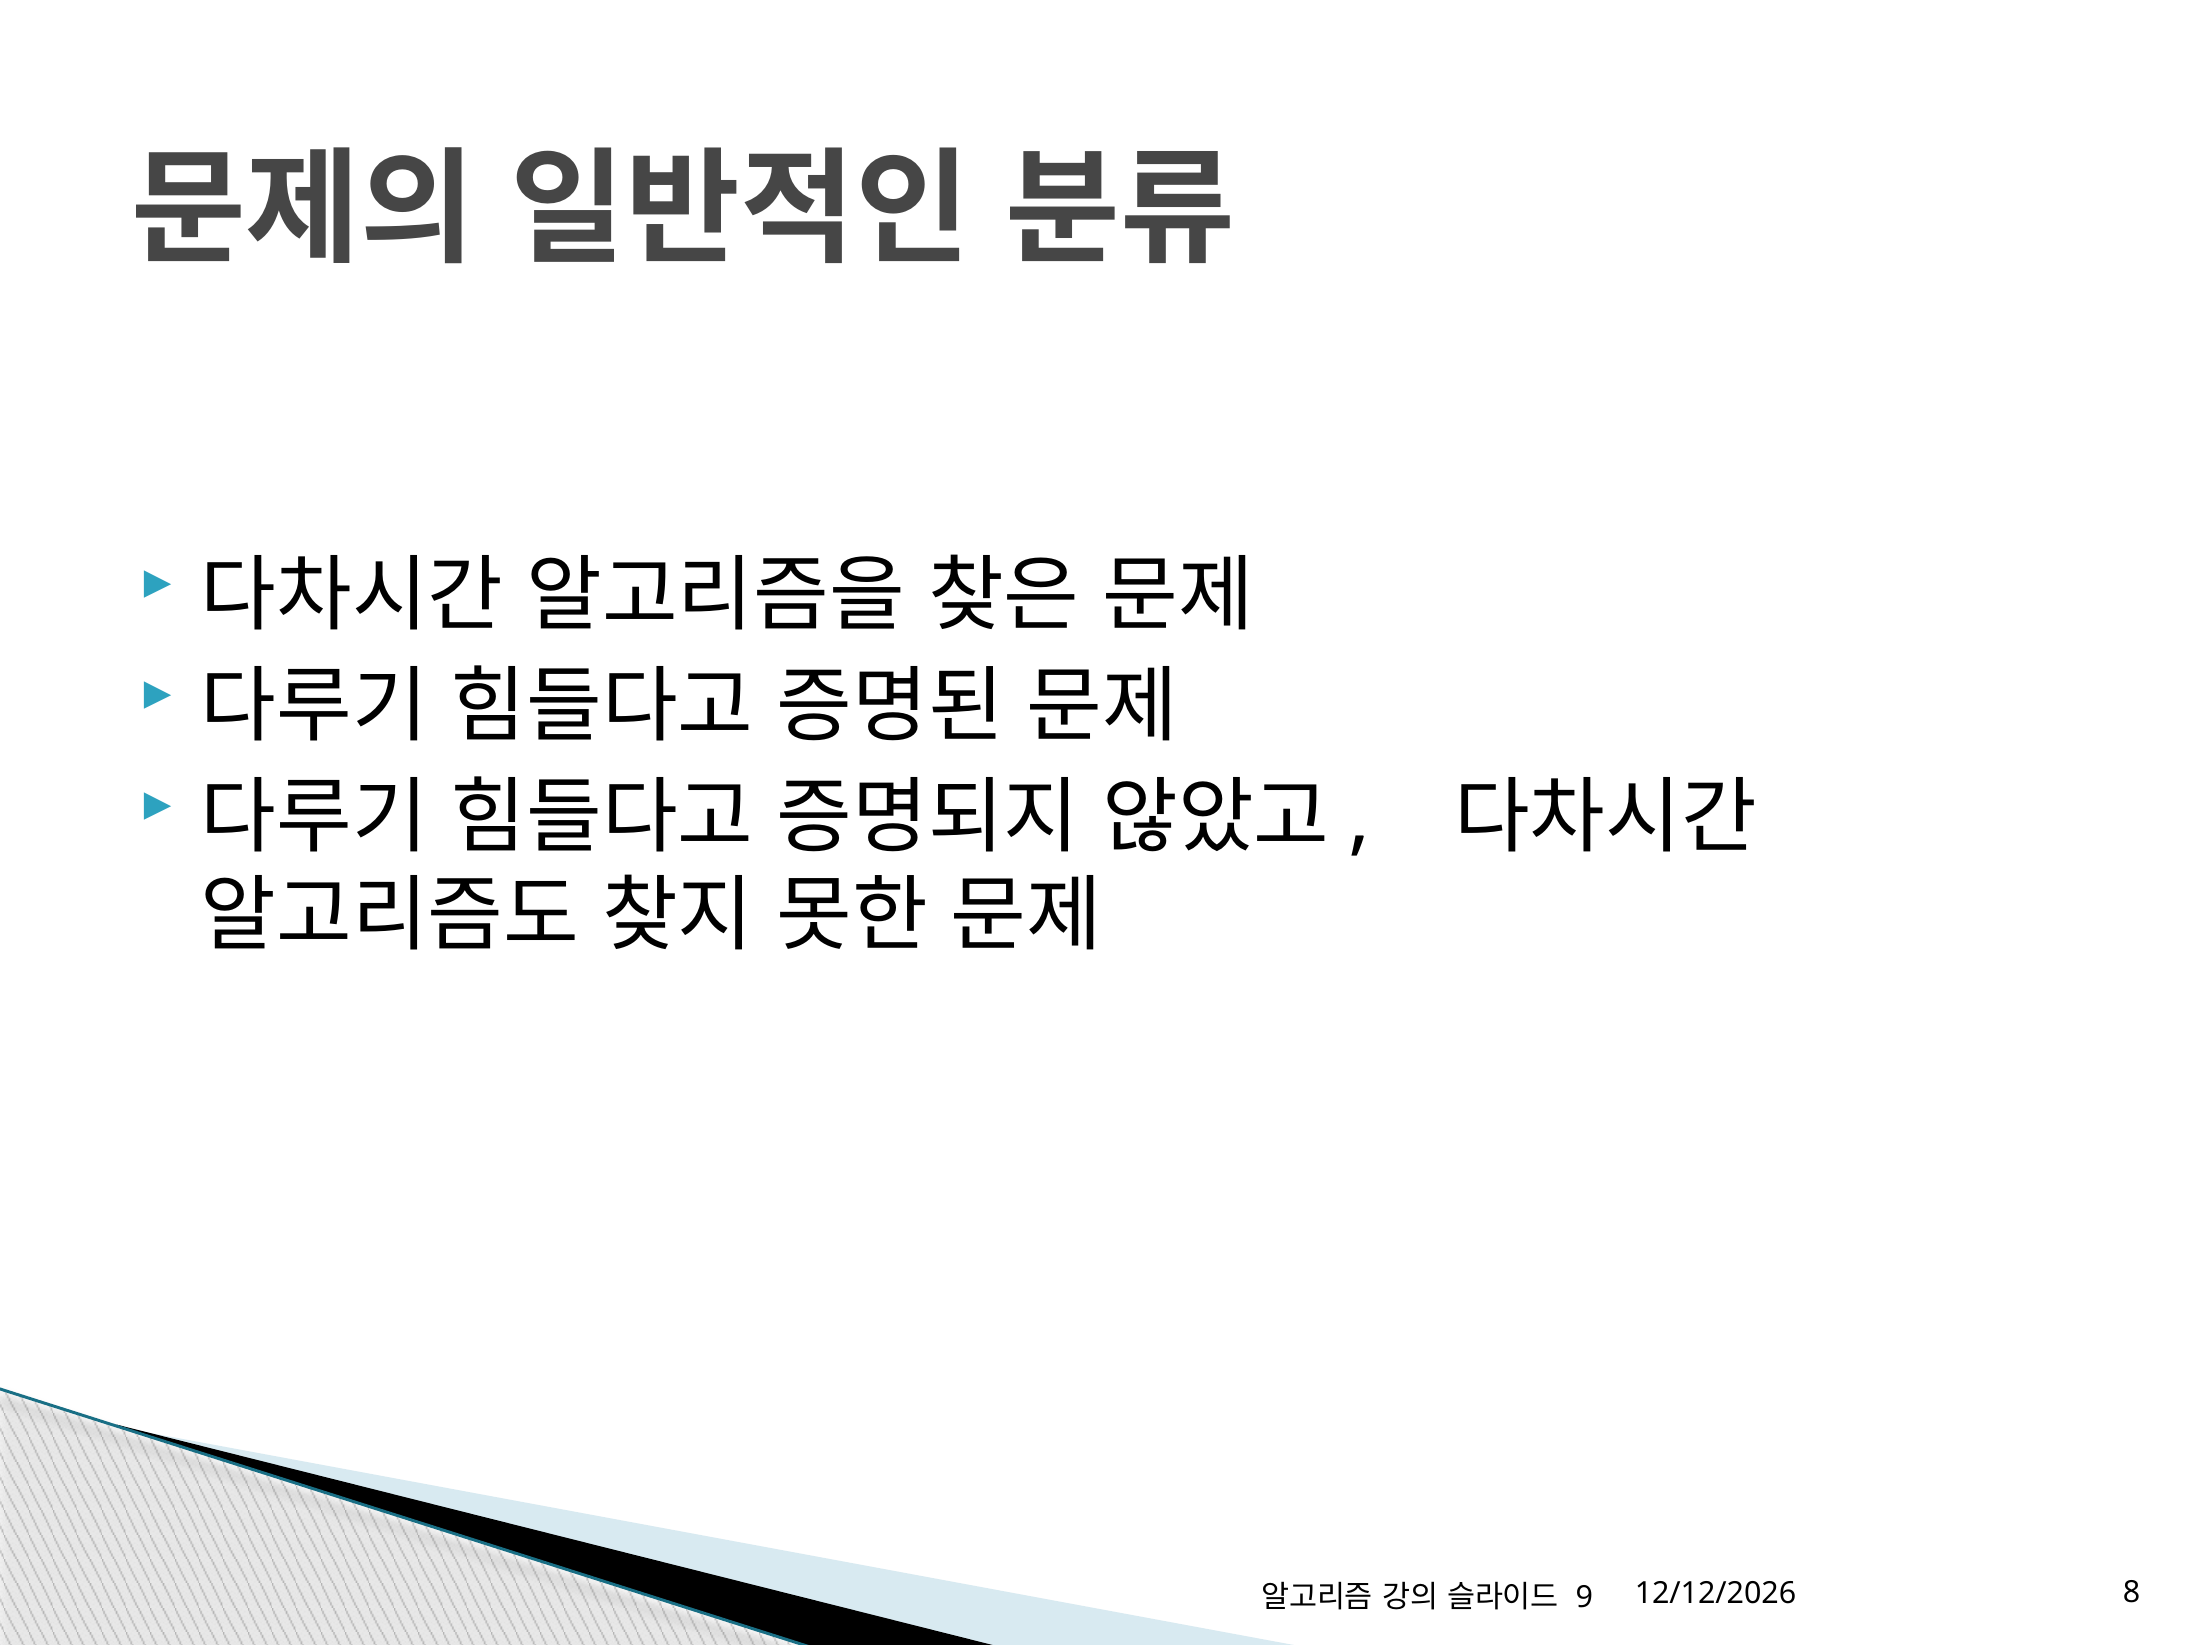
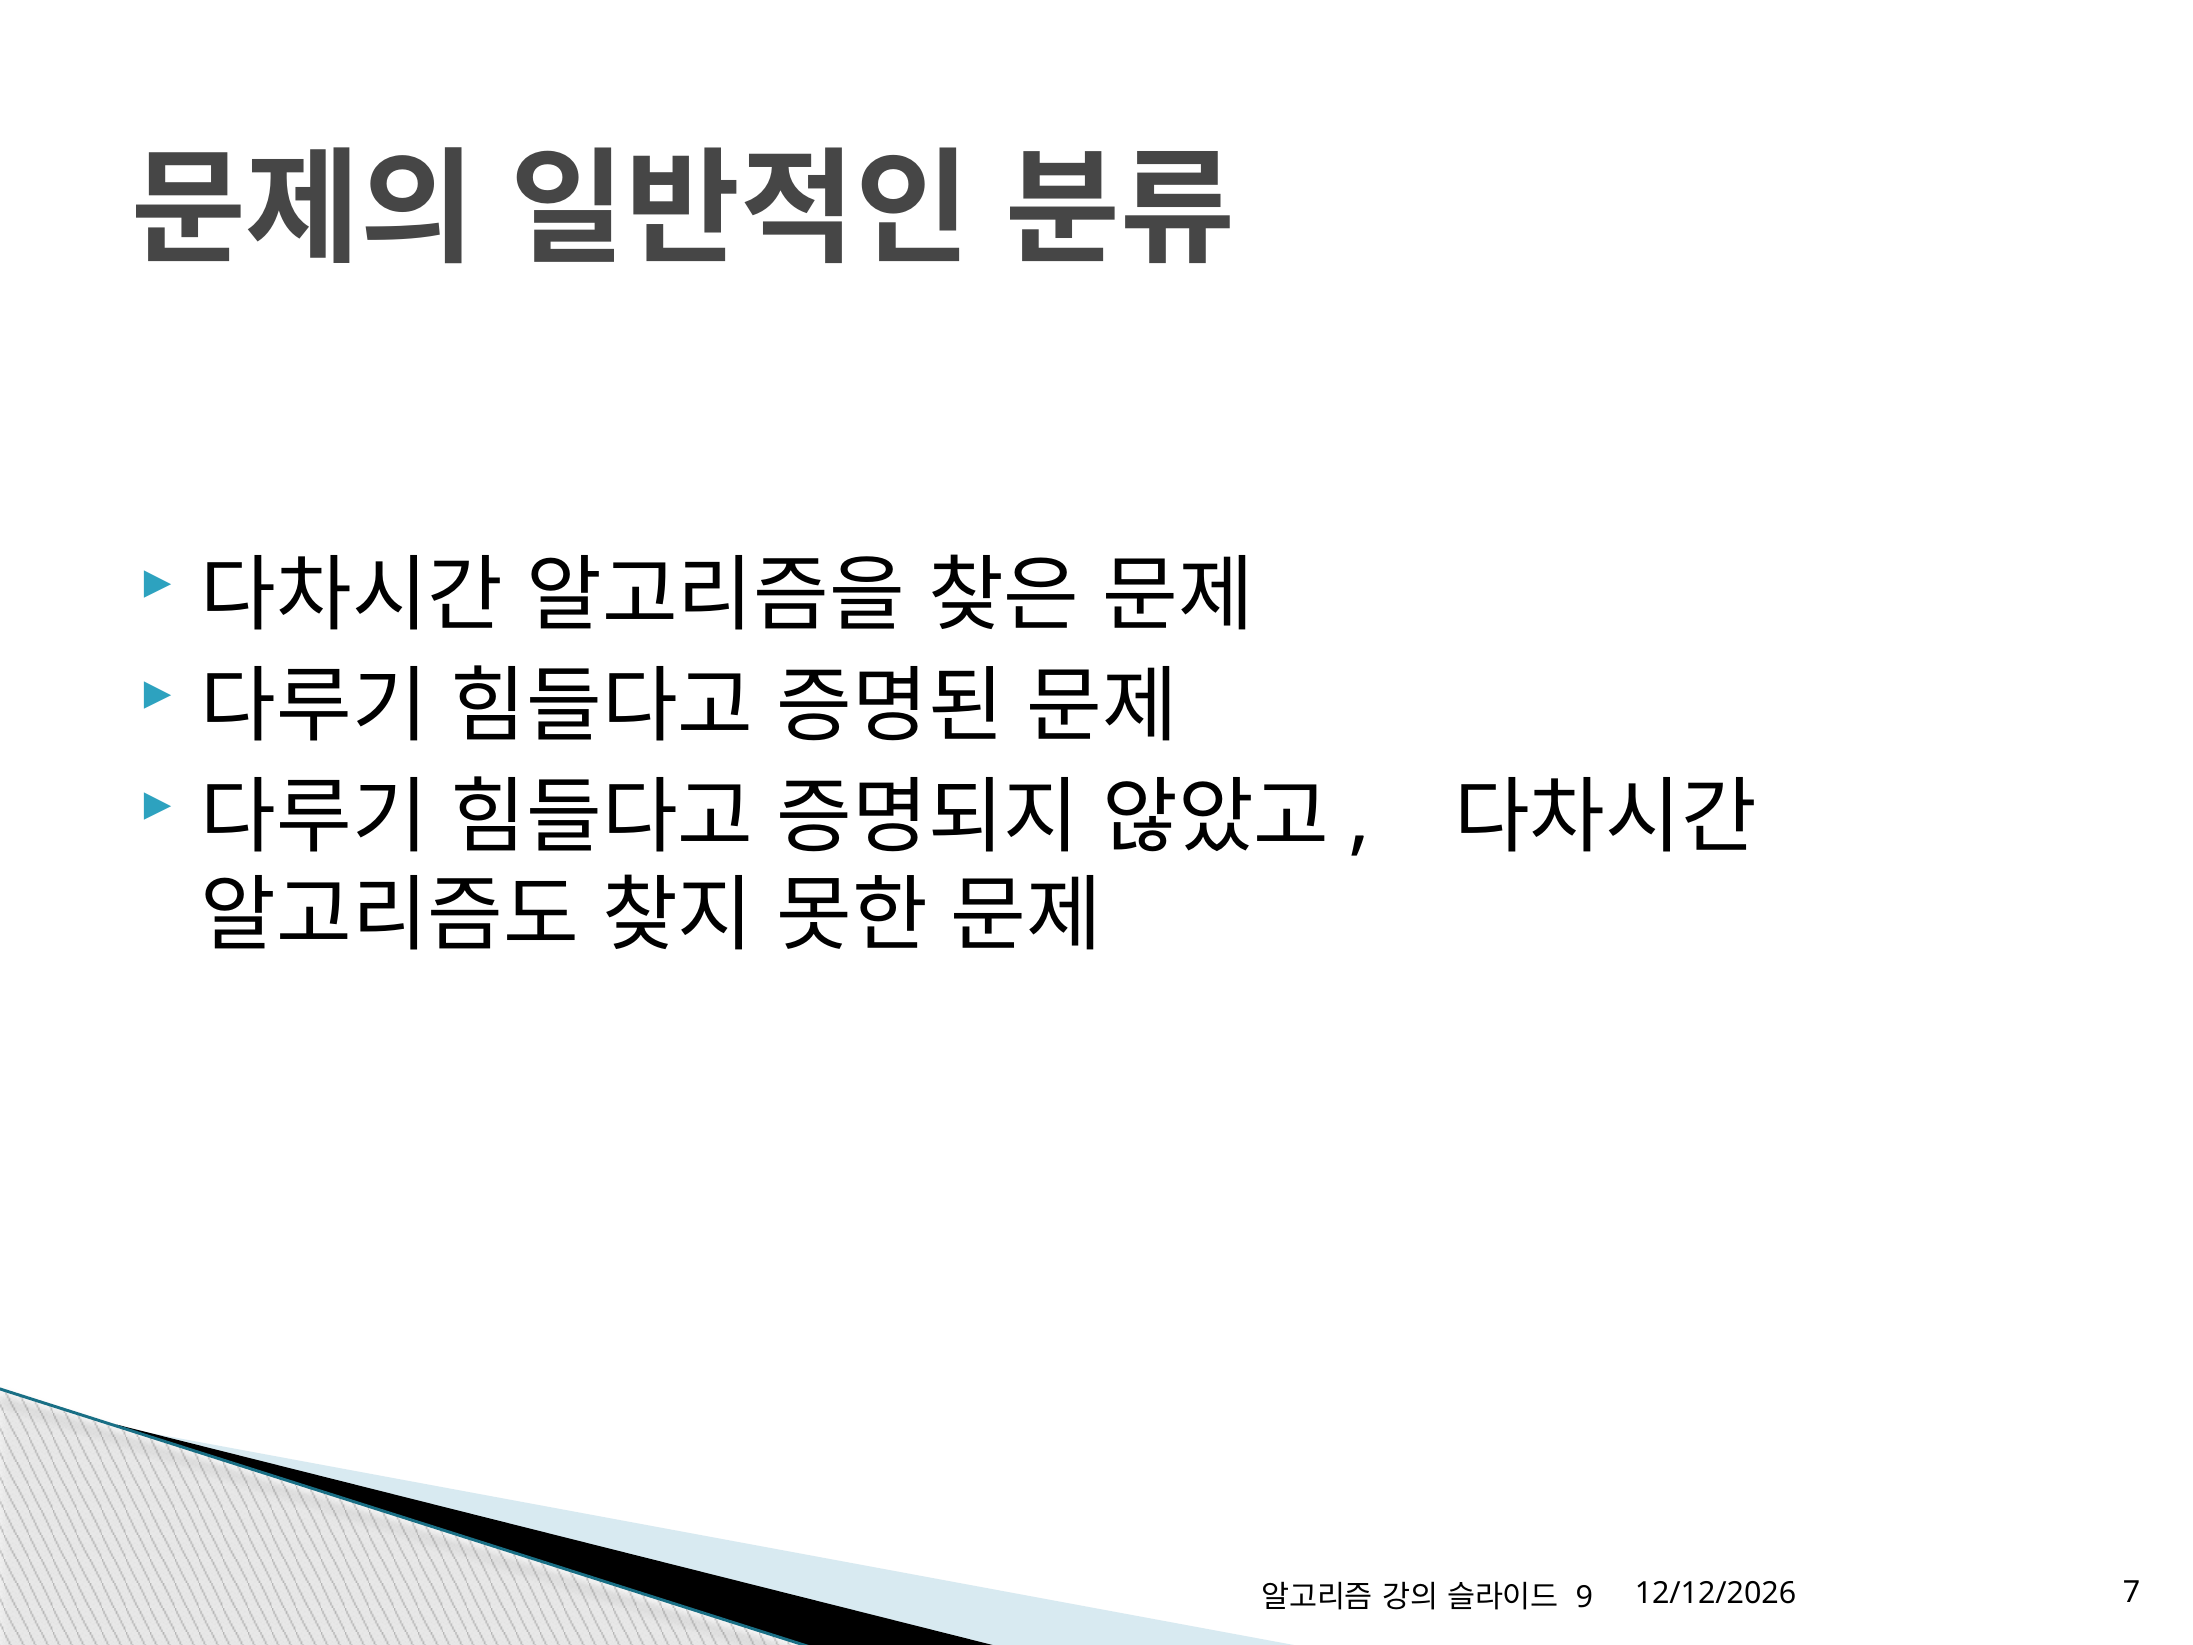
8: 8 -> 7 (2132, 1593)
